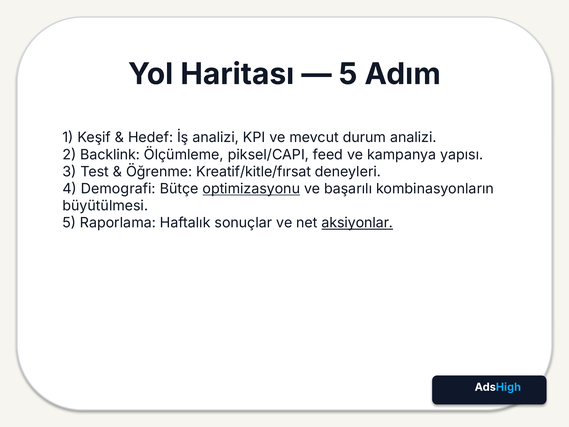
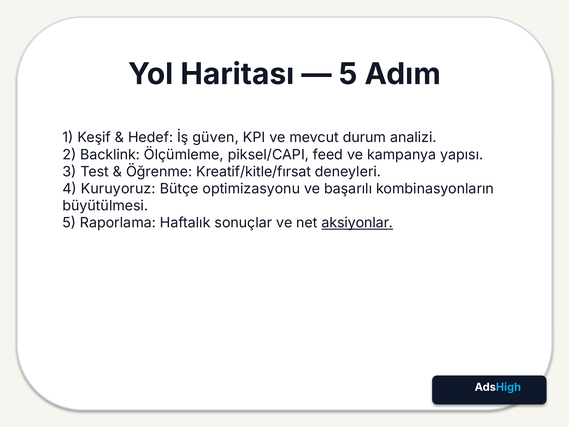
İş analizi: analizi -> güven (216, 137)
Demografi: Demografi -> Kuruyoruz (118, 189)
optimizasyonu underline: present -> none (251, 189)
